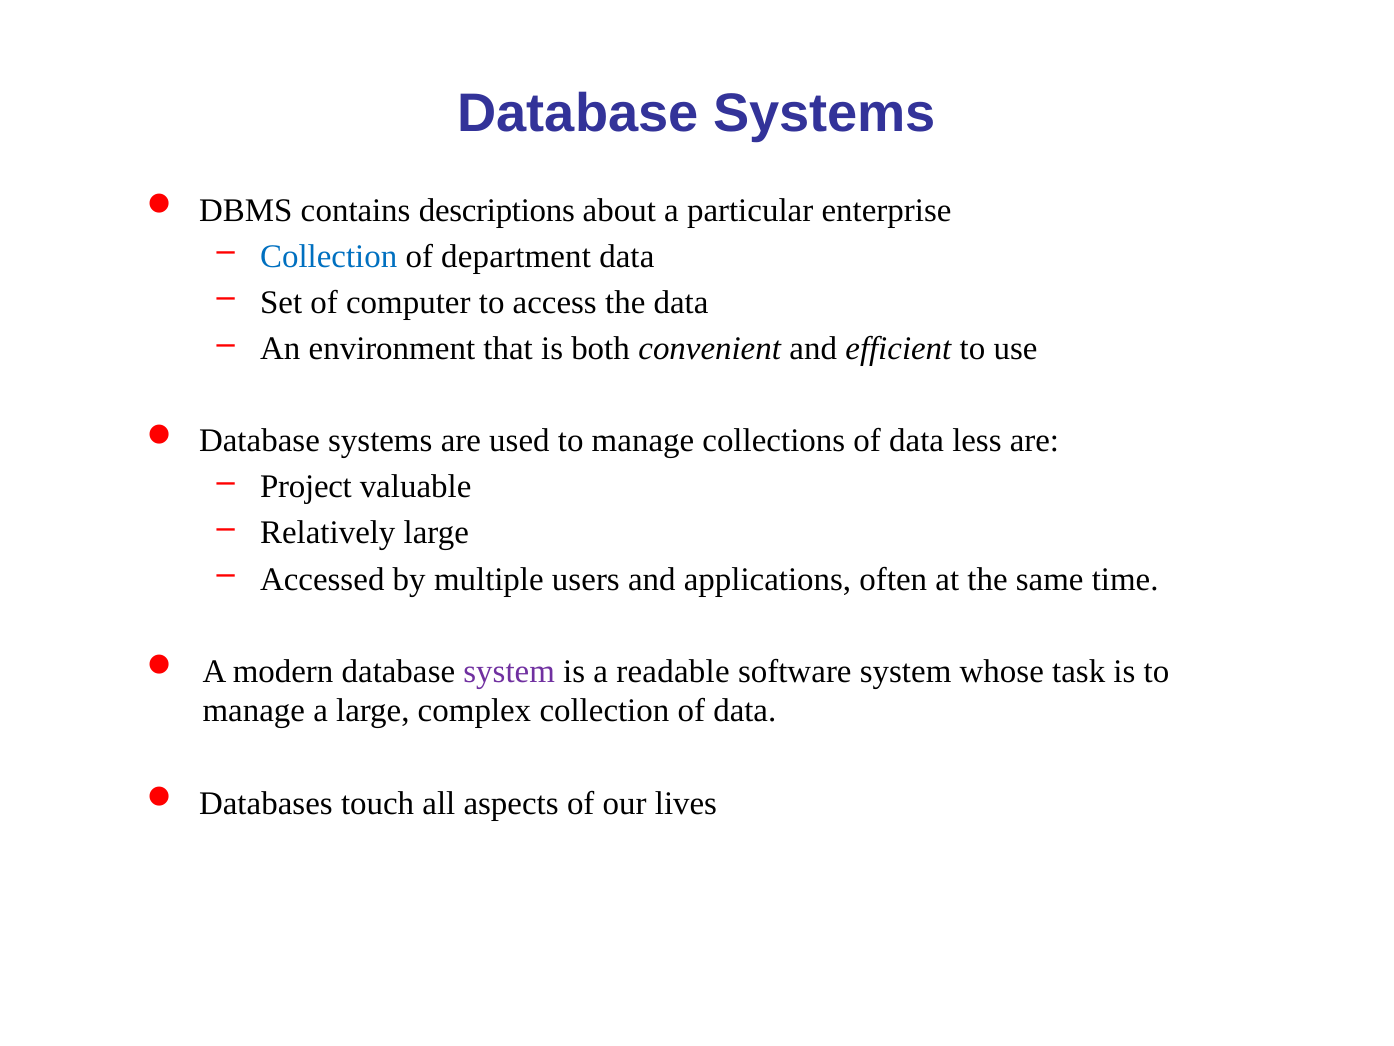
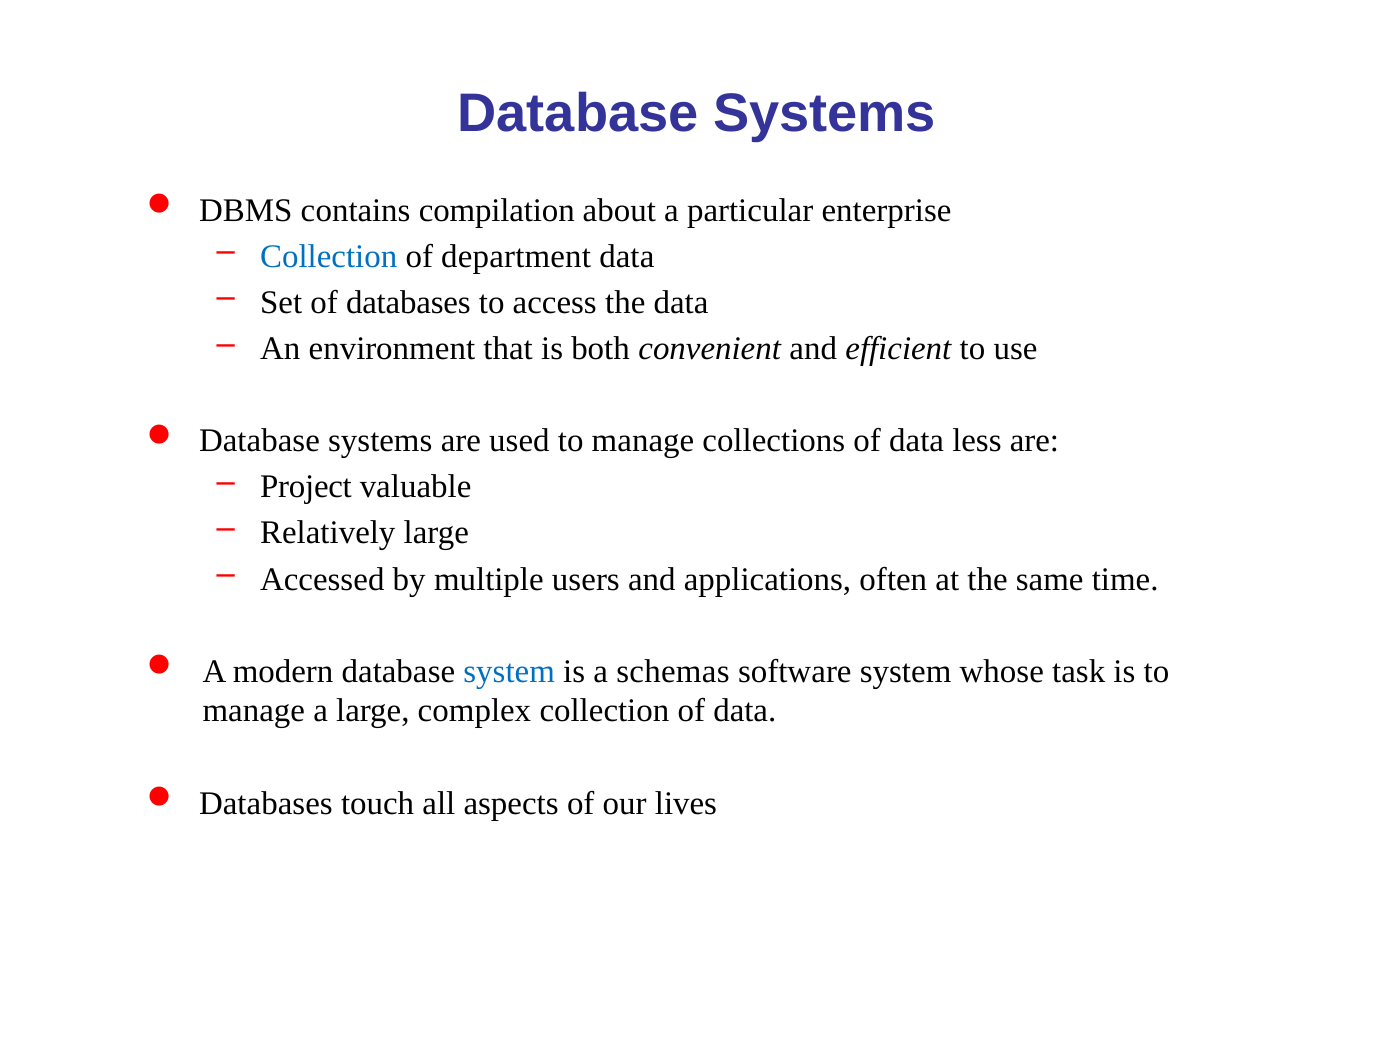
descriptions: descriptions -> compilation (497, 210)
of computer: computer -> databases (408, 302)
system colour: purple -> blue (509, 671)
readable: readable -> schemas (673, 671)
